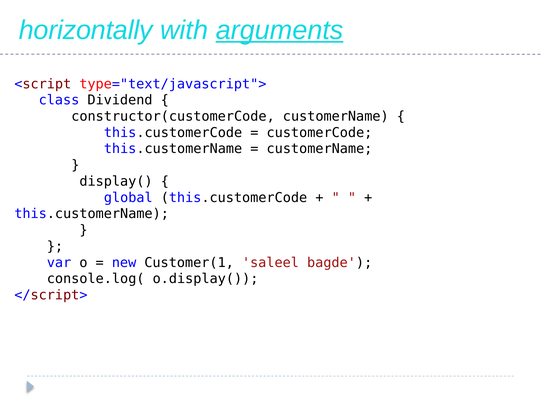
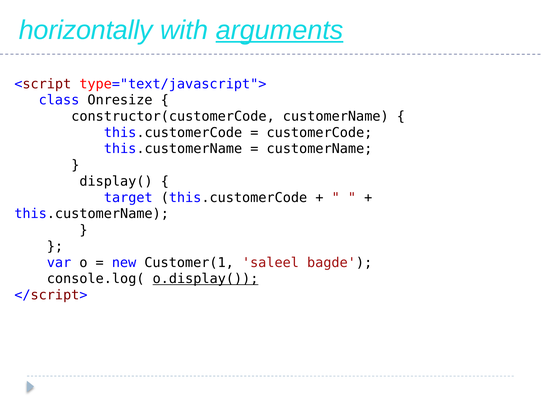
Dividend: Dividend -> Onresize (120, 100)
global: global -> target (128, 197)
o.display( underline: none -> present (206, 279)
